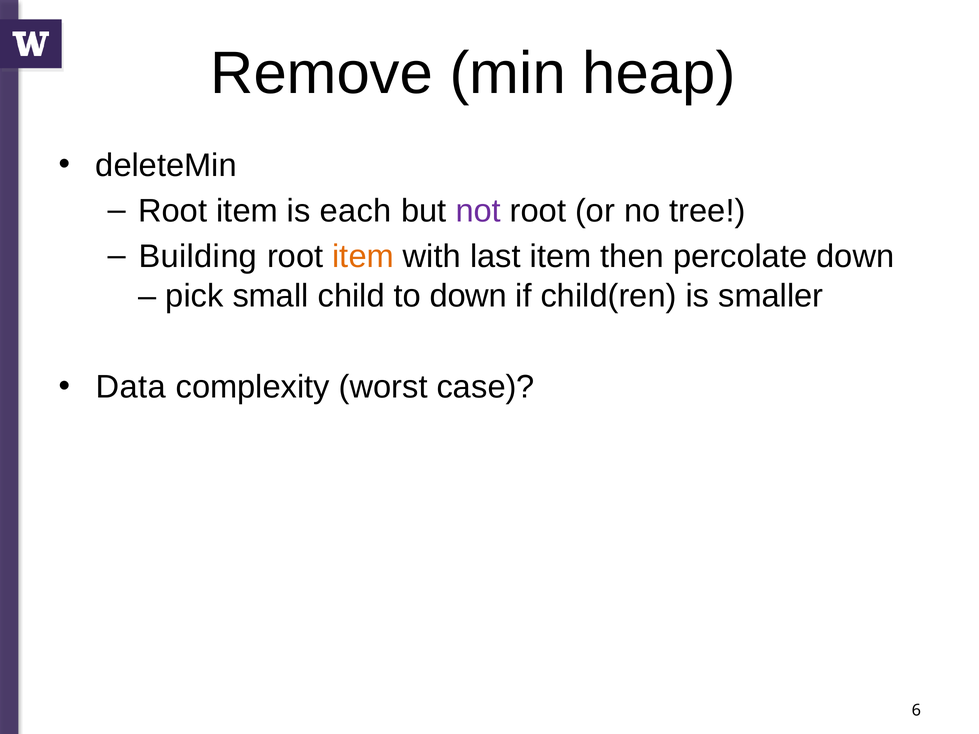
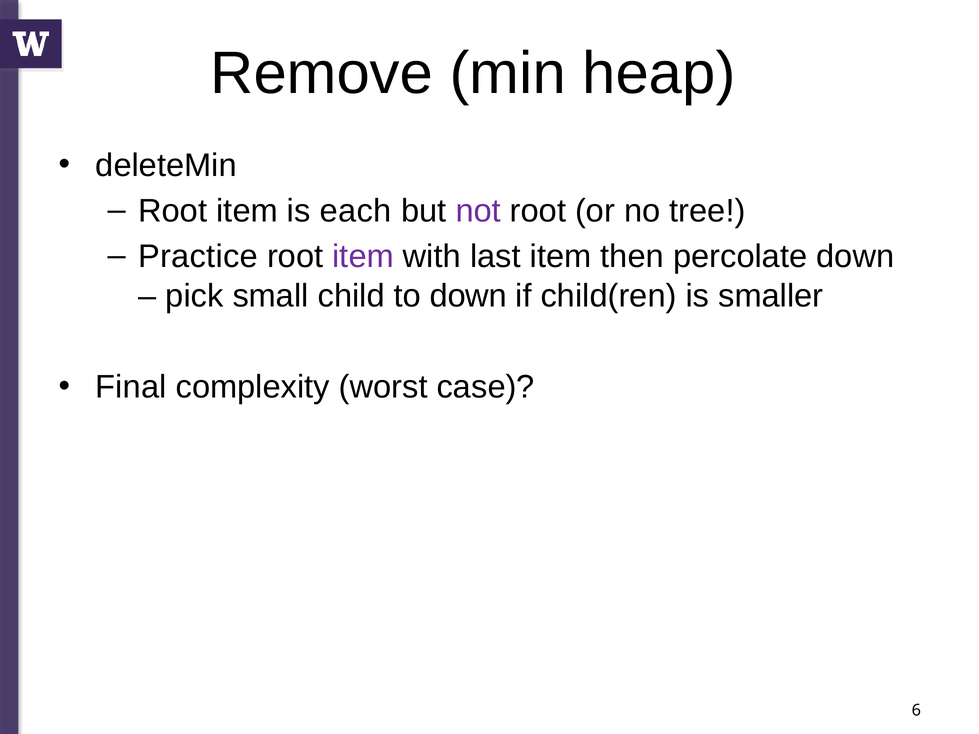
Building: Building -> Practice (198, 257)
item colour: orange -> purple (363, 257)
Data: Data -> Final (131, 387)
